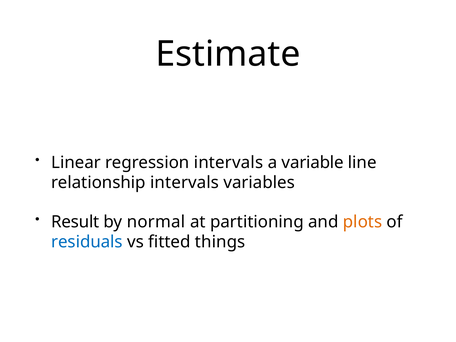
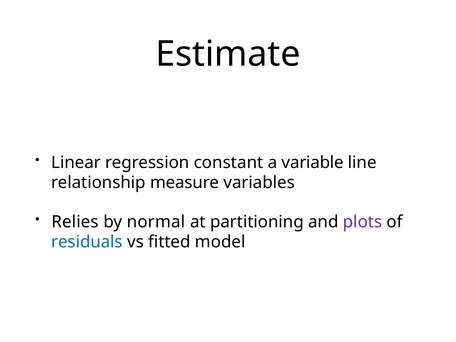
regression intervals: intervals -> constant (229, 162)
relationship intervals: intervals -> measure (185, 183)
Result: Result -> Relies (75, 222)
plots colour: orange -> purple (363, 222)
things: things -> model (220, 242)
